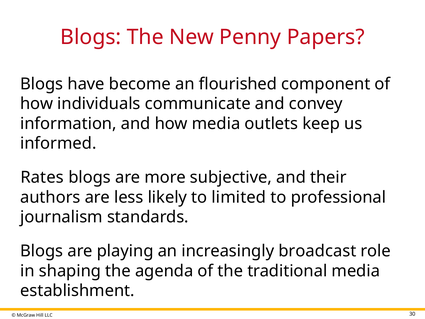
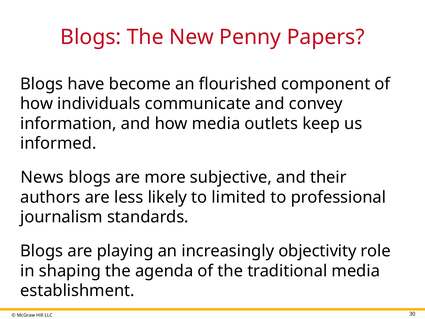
Rates: Rates -> News (42, 177)
broadcast: broadcast -> objectivity (317, 251)
